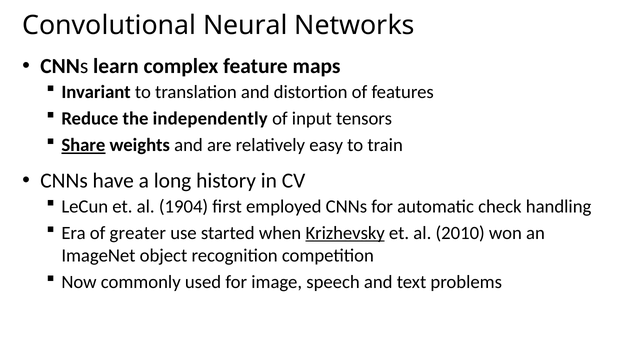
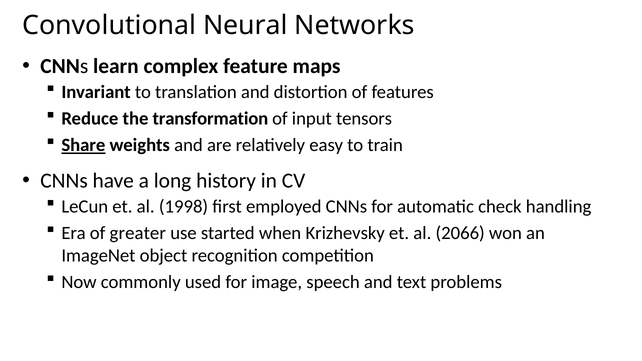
independently: independently -> transformation (210, 119)
1904: 1904 -> 1998 (184, 207)
Krizhevsky underline: present -> none (345, 233)
2010: 2010 -> 2066 (460, 233)
